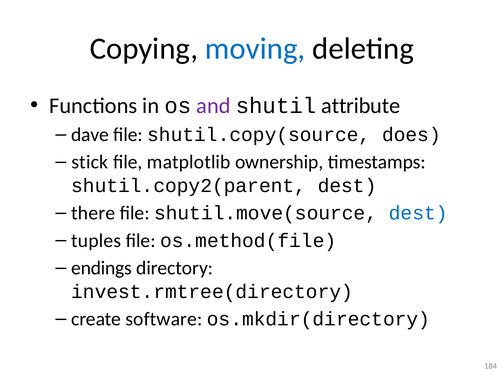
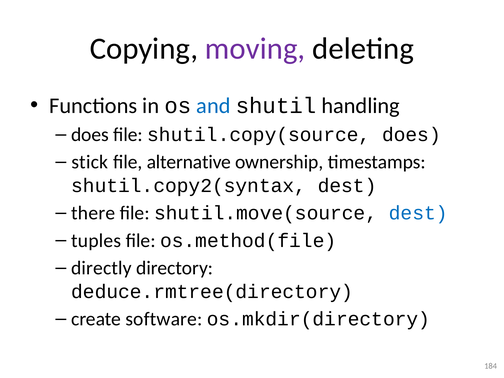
moving colour: blue -> purple (255, 49)
and colour: purple -> blue (213, 106)
attribute: attribute -> handling (361, 106)
dave: dave -> does (90, 135)
matplotlib: matplotlib -> alternative (189, 162)
shutil.copy2(parent: shutil.copy2(parent -> shutil.copy2(syntax (189, 186)
endings: endings -> directly (101, 268)
invest.rmtree(directory: invest.rmtree(directory -> deduce.rmtree(directory (212, 292)
